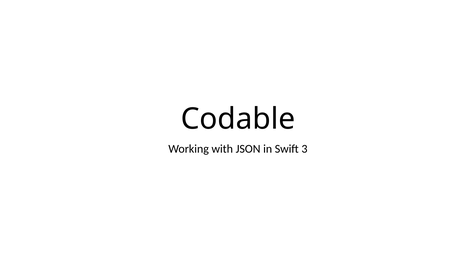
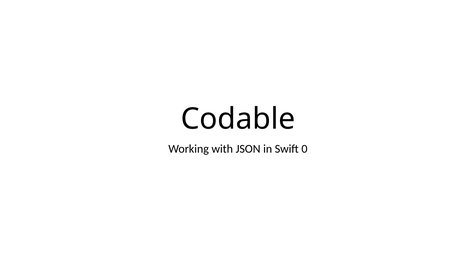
3: 3 -> 0 (304, 149)
